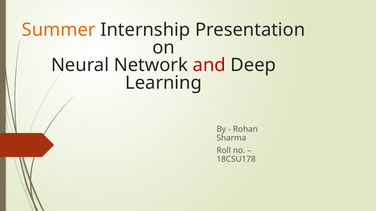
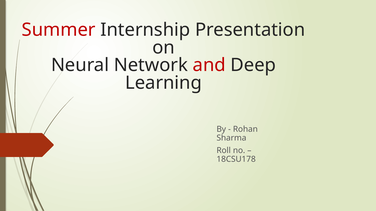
Summer colour: orange -> red (59, 30)
